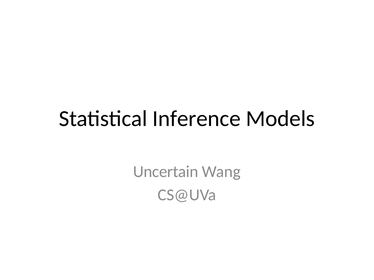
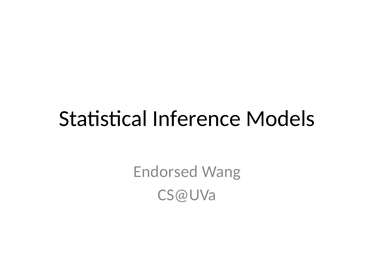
Uncertain: Uncertain -> Endorsed (166, 172)
